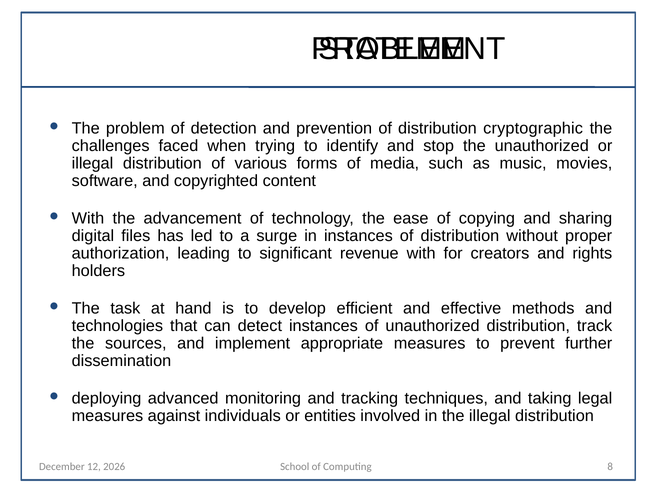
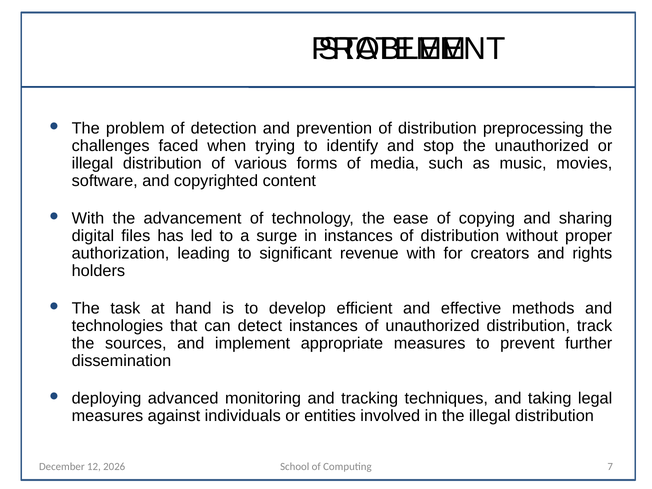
cryptographic: cryptographic -> preprocessing (533, 128)
8: 8 -> 7 (610, 467)
